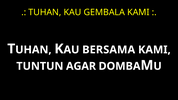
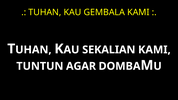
BERSAMA: BERSAMA -> SEKALIAN (109, 50)
